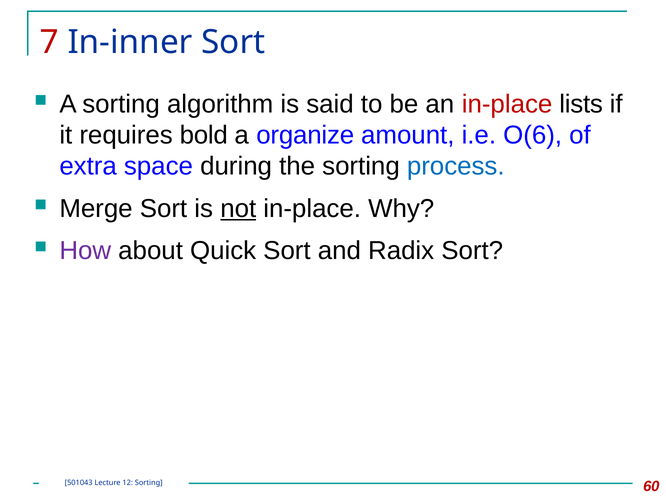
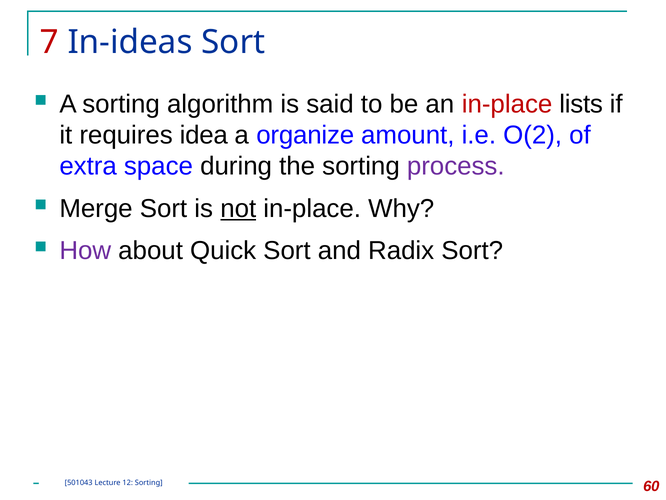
In-inner: In-inner -> In-ideas (130, 42)
bold: bold -> idea (204, 135)
O(6: O(6 -> O(2 (533, 135)
process colour: blue -> purple (456, 166)
